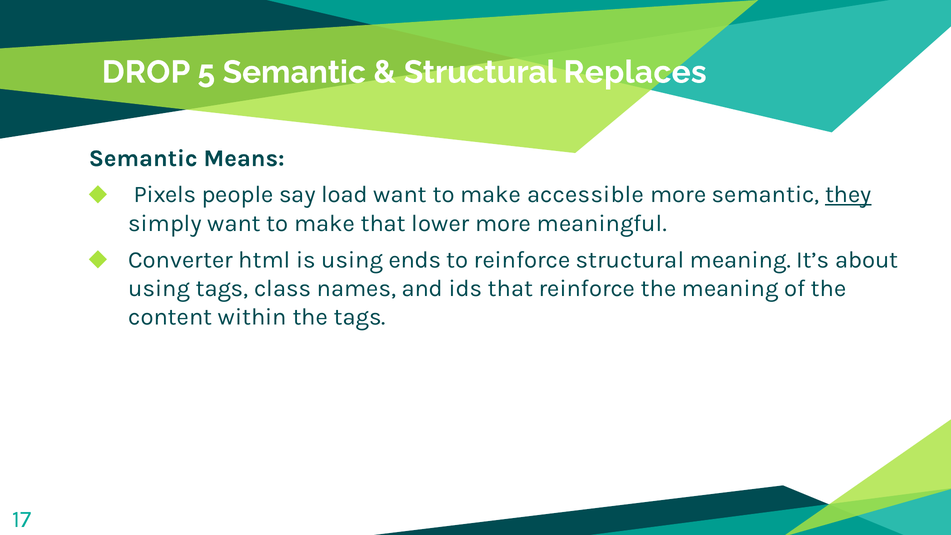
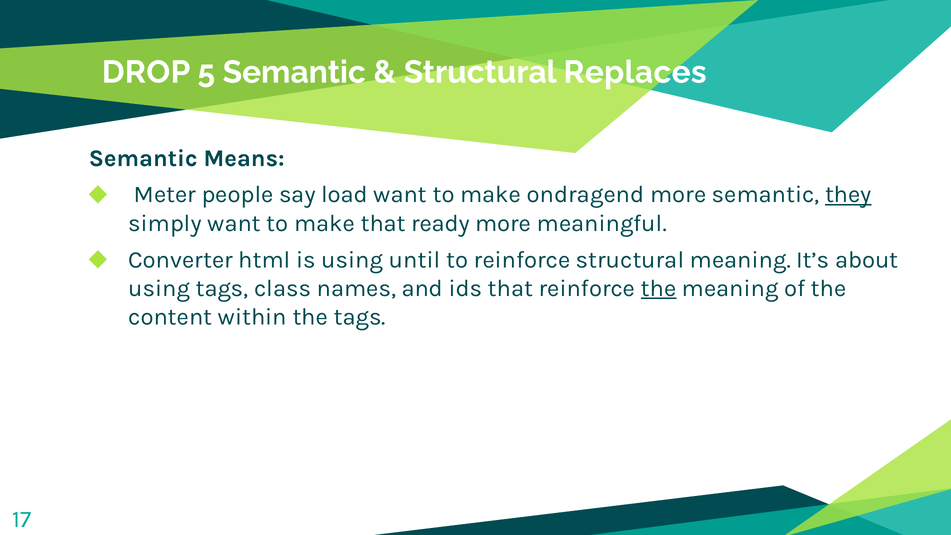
Pixels: Pixels -> Meter (165, 195)
accessible: accessible -> ondragend (586, 195)
lower: lower -> ready (441, 223)
ends: ends -> until (415, 260)
the underline: none -> present (659, 288)
